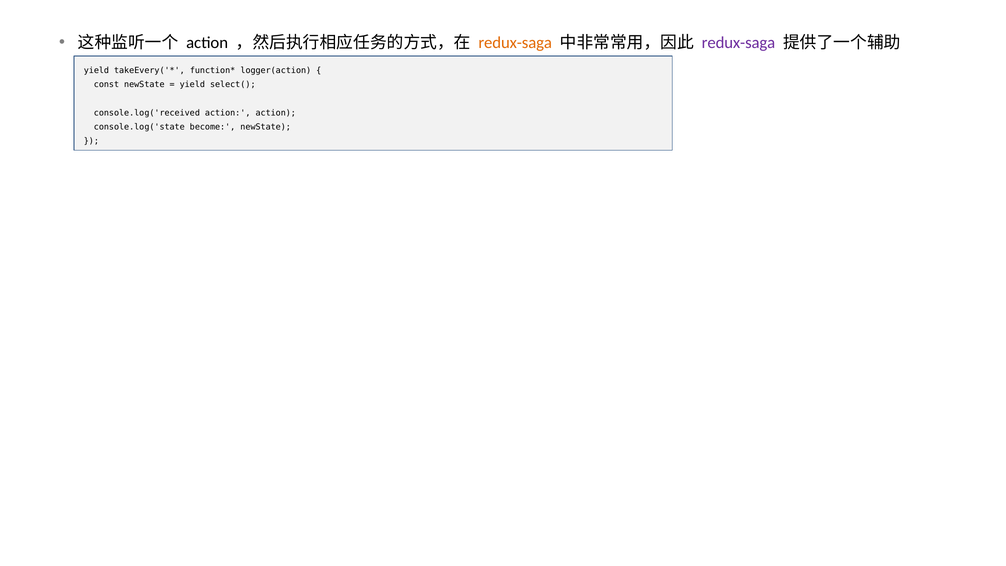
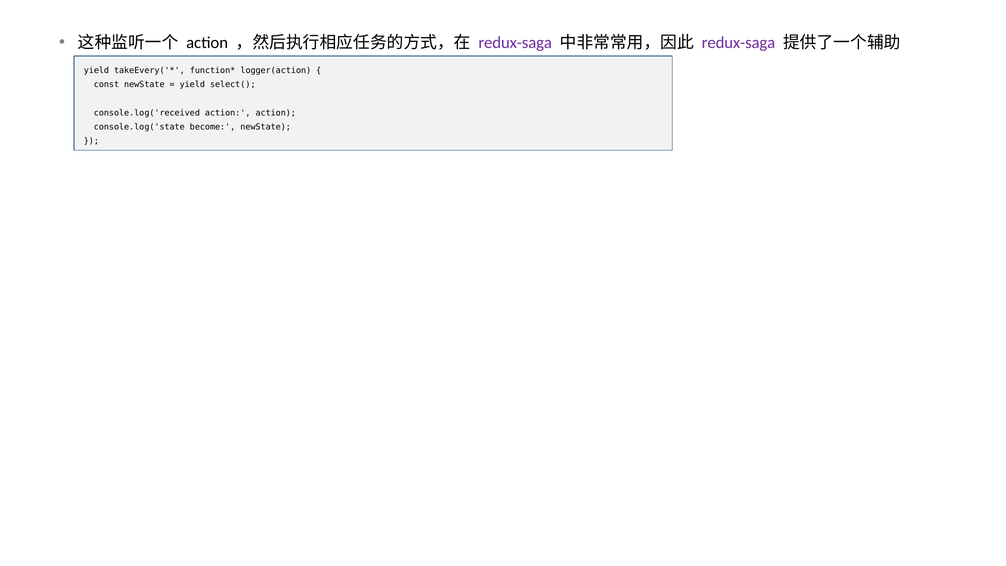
redux-saga colour: orange -> purple (515, 43)
